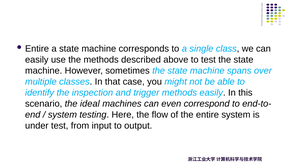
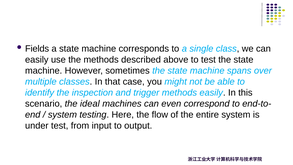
Entire: Entire -> Fields (37, 49)
